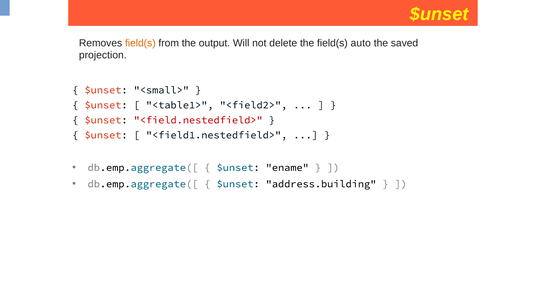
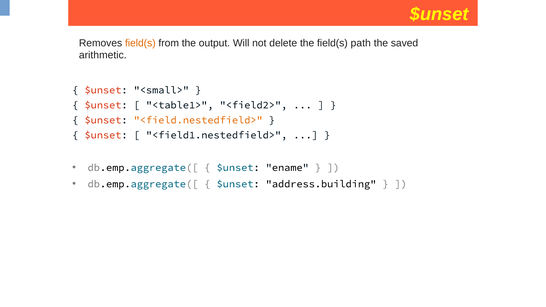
auto: auto -> path (361, 43)
projection: projection -> arithmetic (103, 55)
<field.nestedfield> colour: red -> orange (198, 120)
